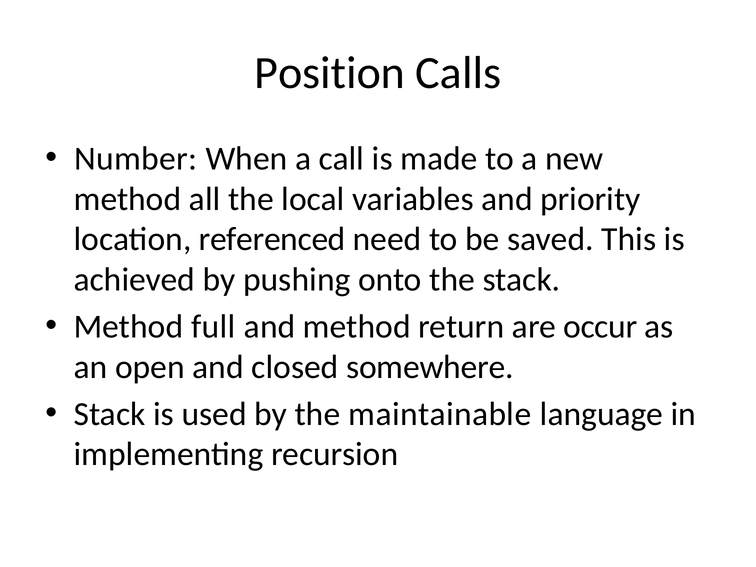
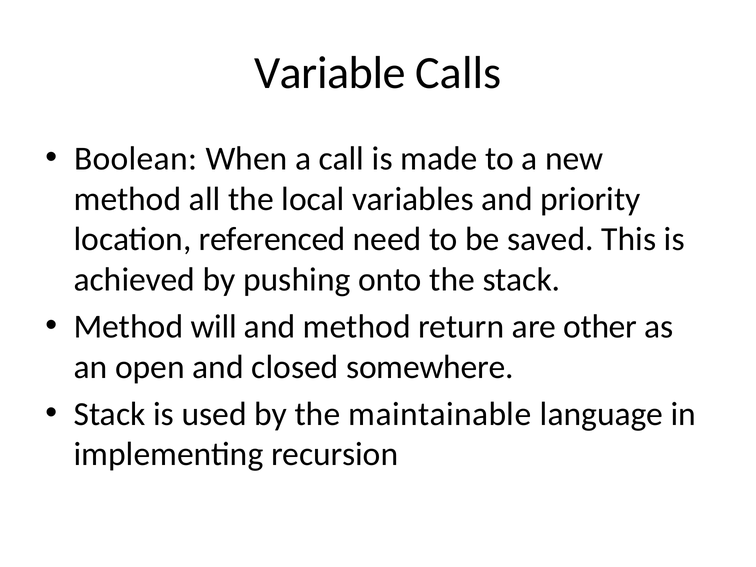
Position: Position -> Variable (330, 73)
Number: Number -> Boolean (136, 159)
full: full -> will (214, 327)
occur: occur -> other (600, 327)
